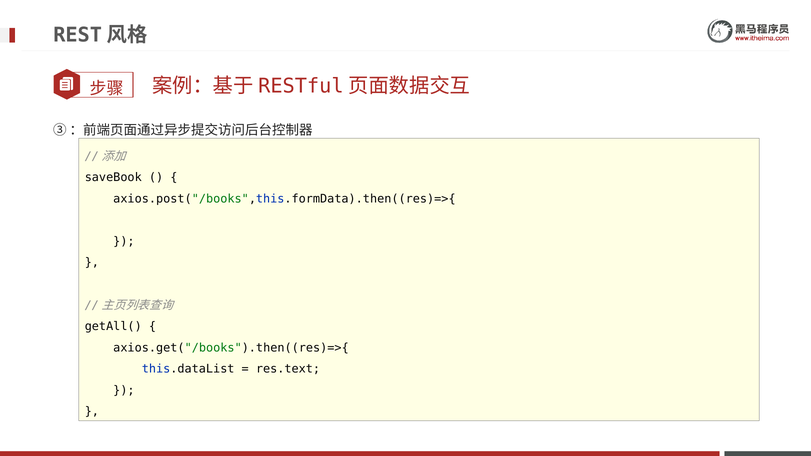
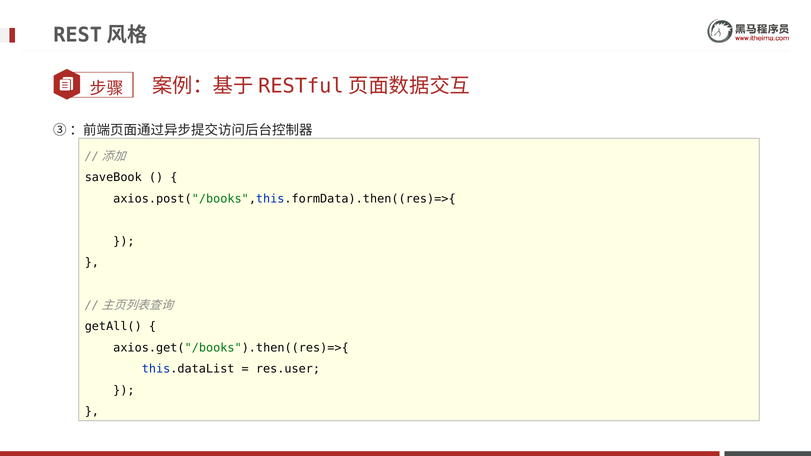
res.text: res.text -> res.user (288, 369)
